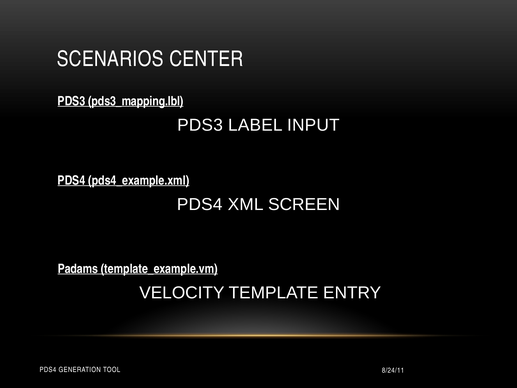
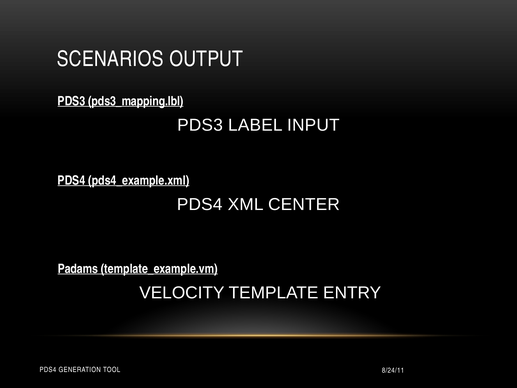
CENTER: CENTER -> OUTPUT (206, 59)
SCREEN: SCREEN -> CENTER (304, 204)
